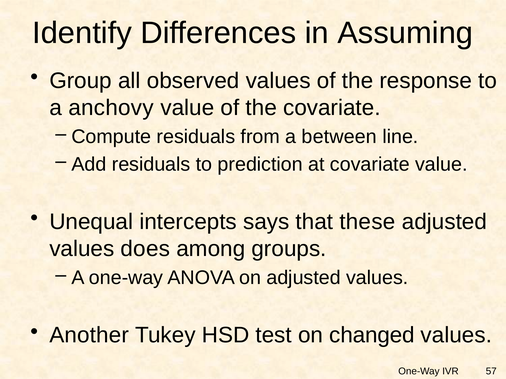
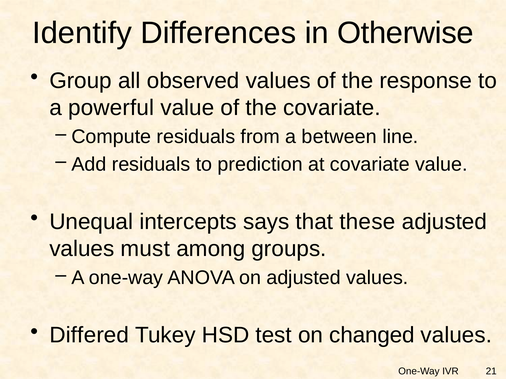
Assuming: Assuming -> Otherwise (405, 33)
anchovy: anchovy -> powerful (111, 108)
does: does -> must (145, 249)
Another: Another -> Differed (89, 336)
57: 57 -> 21 (491, 372)
